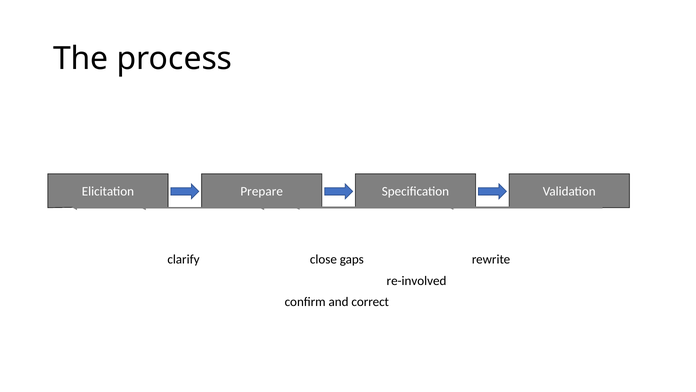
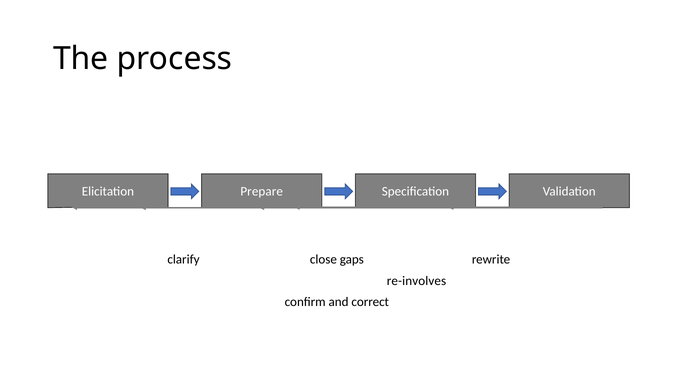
re-involved: re-involved -> re-involves (416, 280)
